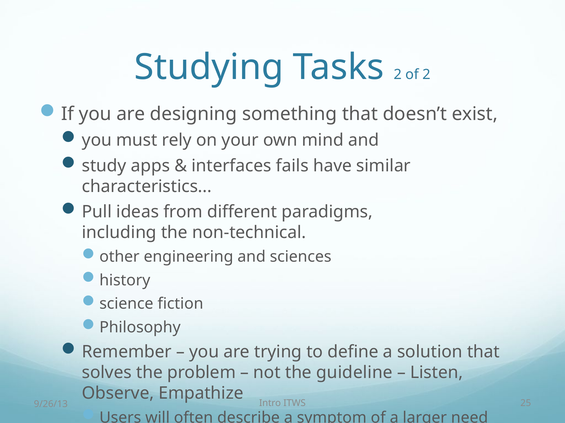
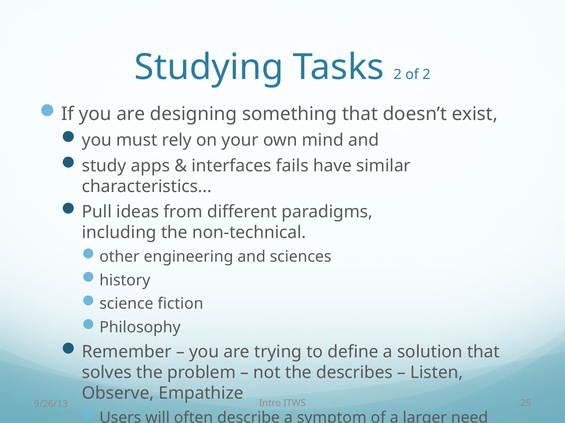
guideline: guideline -> describes (354, 373)
